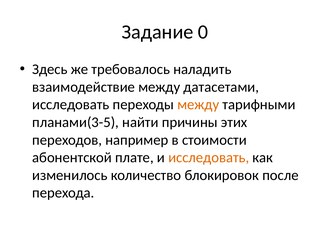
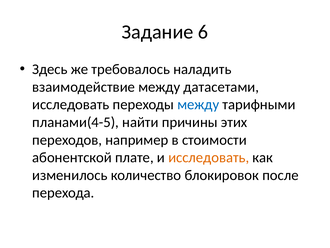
0: 0 -> 6 (203, 32)
между colour: orange -> blue (198, 104)
планами(3-5: планами(3-5 -> планами(4-5 (76, 122)
